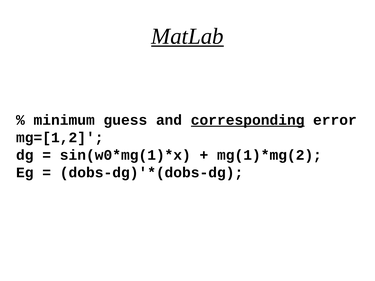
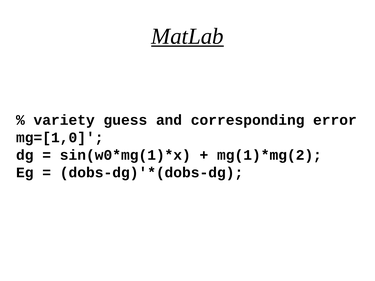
minimum: minimum -> variety (64, 120)
corresponding underline: present -> none (248, 120)
mg=[1,2: mg=[1,2 -> mg=[1,0 (60, 138)
